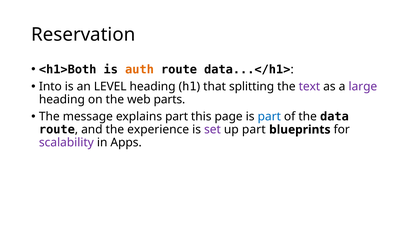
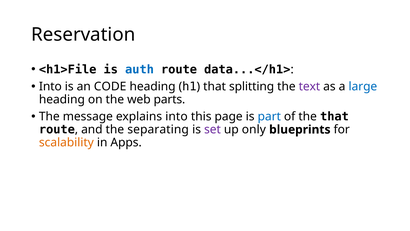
<h1>Both: <h1>Both -> <h1>File (68, 69)
auth colour: orange -> blue (140, 69)
LEVEL: LEVEL -> CODE (110, 86)
large colour: purple -> blue (363, 86)
explains part: part -> into (176, 117)
the data: data -> that (334, 117)
experience: experience -> separating (158, 129)
up part: part -> only (254, 129)
scalability colour: purple -> orange (66, 142)
